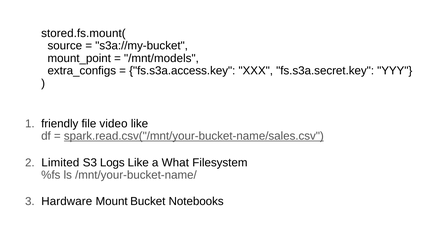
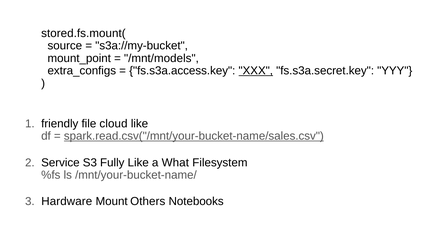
XXX underline: none -> present (256, 71)
video: video -> cloud (114, 123)
Limited: Limited -> Service (60, 162)
Logs: Logs -> Fully (112, 162)
Bucket: Bucket -> Others (148, 201)
